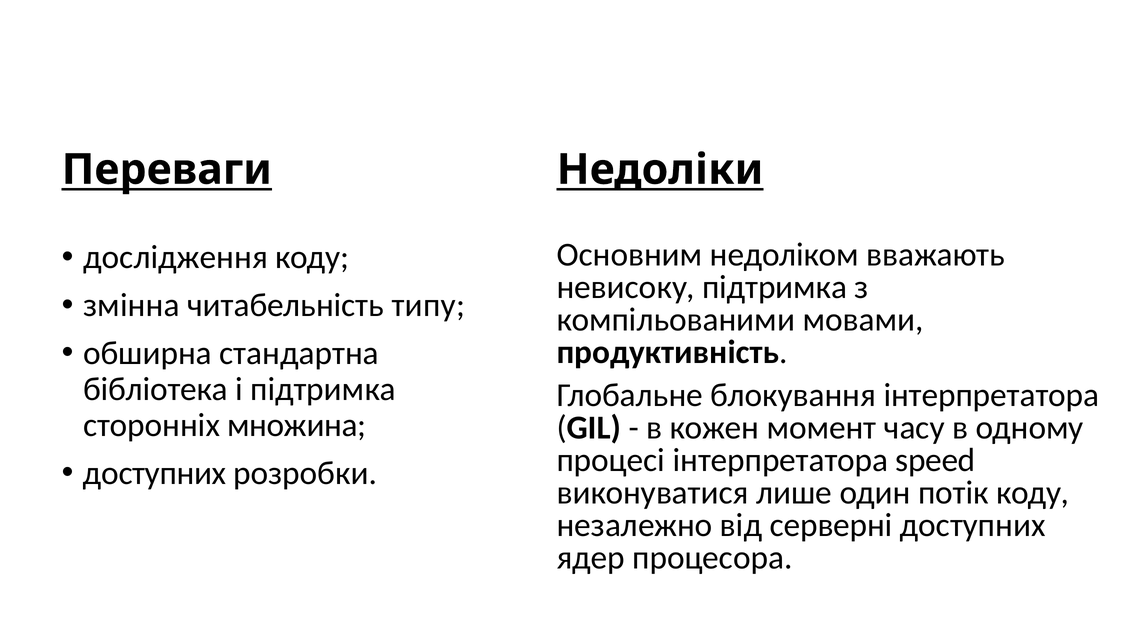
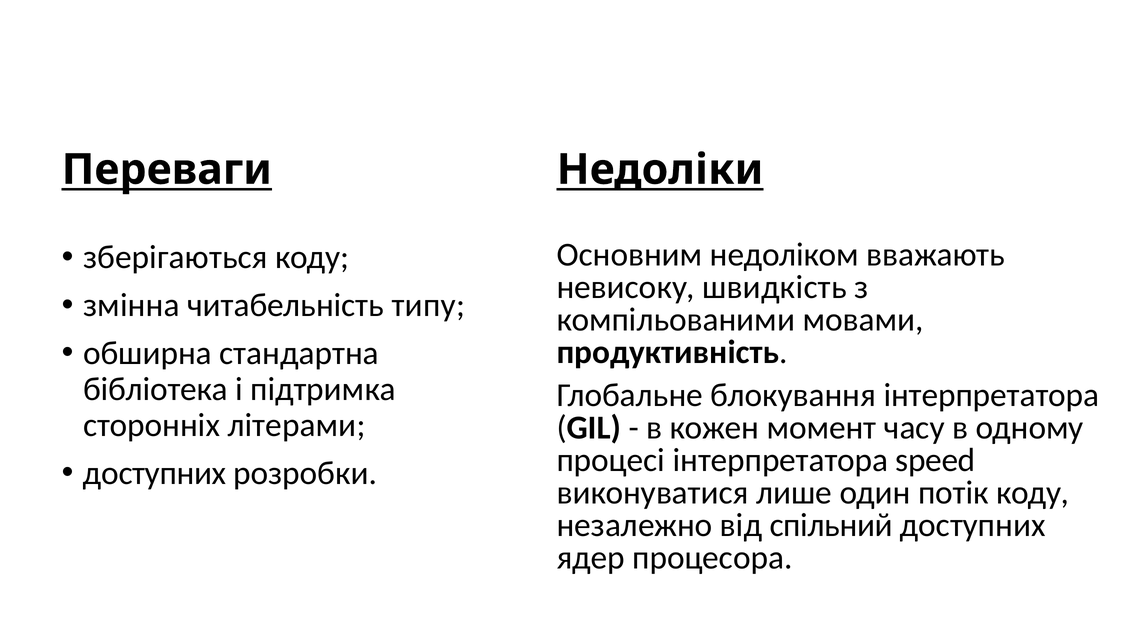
дослідження: дослідження -> зберігаються (175, 257)
невисоку підтримка: підтримка -> швидкість (774, 287)
множина: множина -> літерами (296, 425)
серверні: серверні -> спільний (831, 525)
